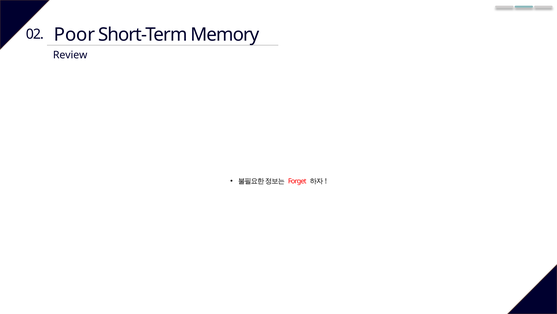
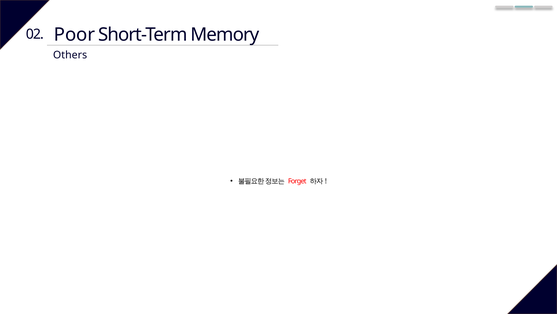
Review: Review -> Others (70, 55)
